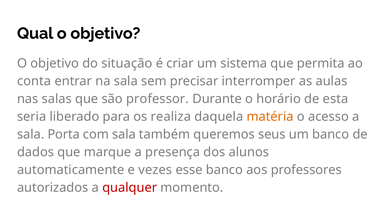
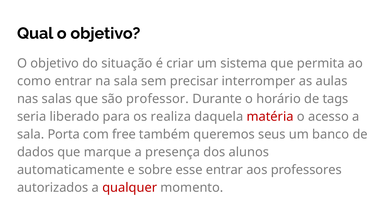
conta: conta -> como (34, 81)
esta: esta -> tags (336, 99)
matéria colour: orange -> red (270, 117)
com sala: sala -> free (124, 134)
vezes: vezes -> sobre (155, 170)
esse banco: banco -> entrar (224, 170)
